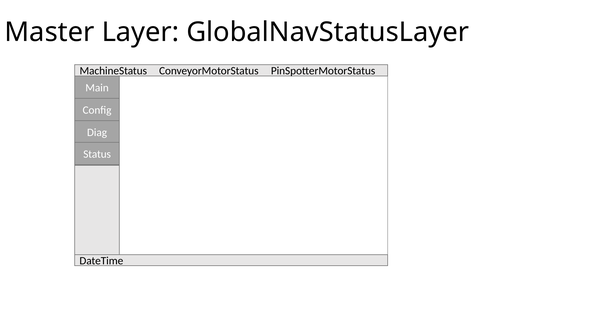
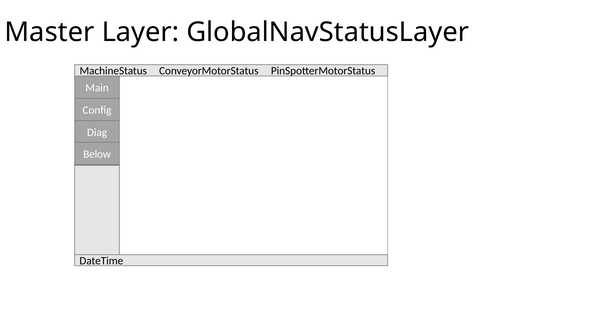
Status: Status -> Below (97, 154)
